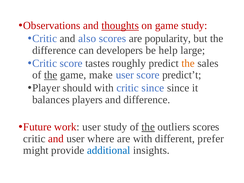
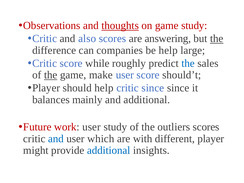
popularity: popularity -> answering (168, 39)
the underline: none -> present (217, 39)
developers: developers -> companies (120, 50)
tastes: tastes -> while (97, 63)
the colour: orange -> blue (188, 63)
predict’t: predict’t -> should’t (182, 75)
should with: with -> help (104, 88)
players: players -> mainly (87, 100)
and difference: difference -> additional (147, 100)
the underline: present -> none (148, 127)
and colour: red -> blue (56, 139)
where: where -> which (101, 139)
different prefer: prefer -> player (211, 139)
